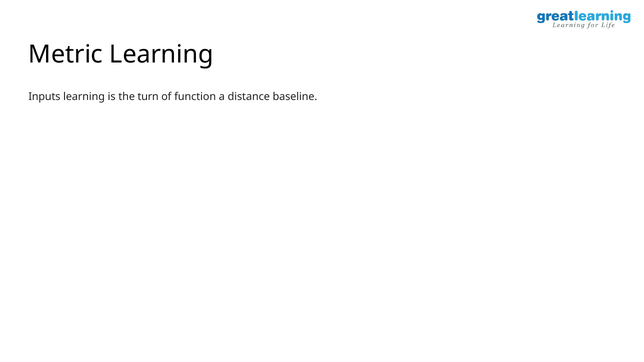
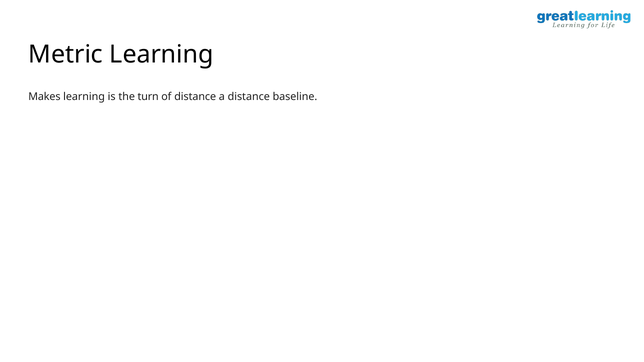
Inputs: Inputs -> Makes (44, 97)
of function: function -> distance (195, 97)
